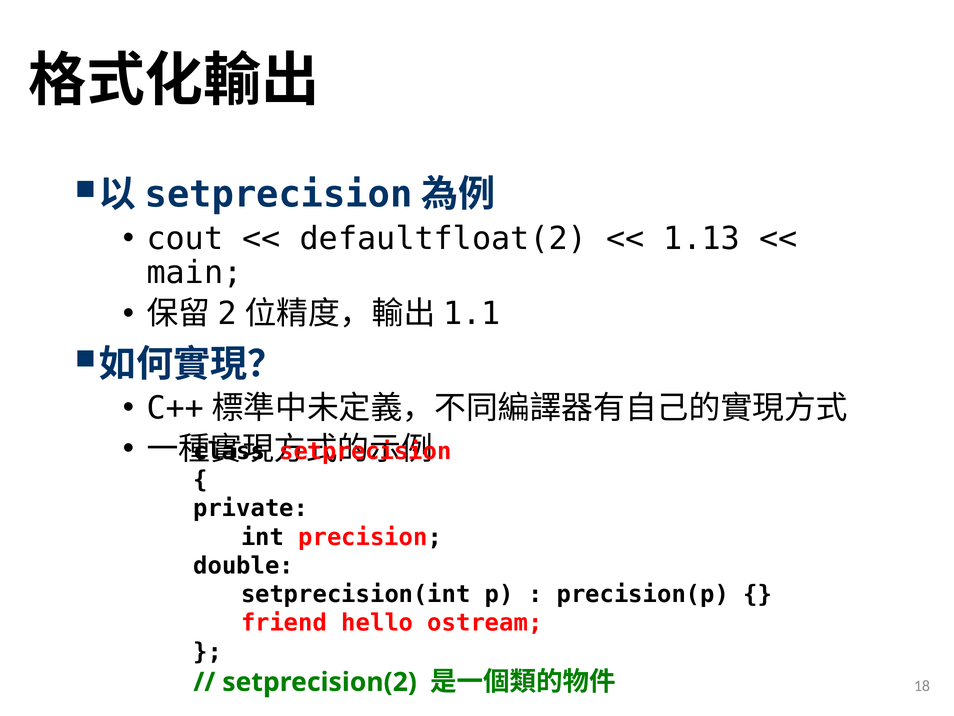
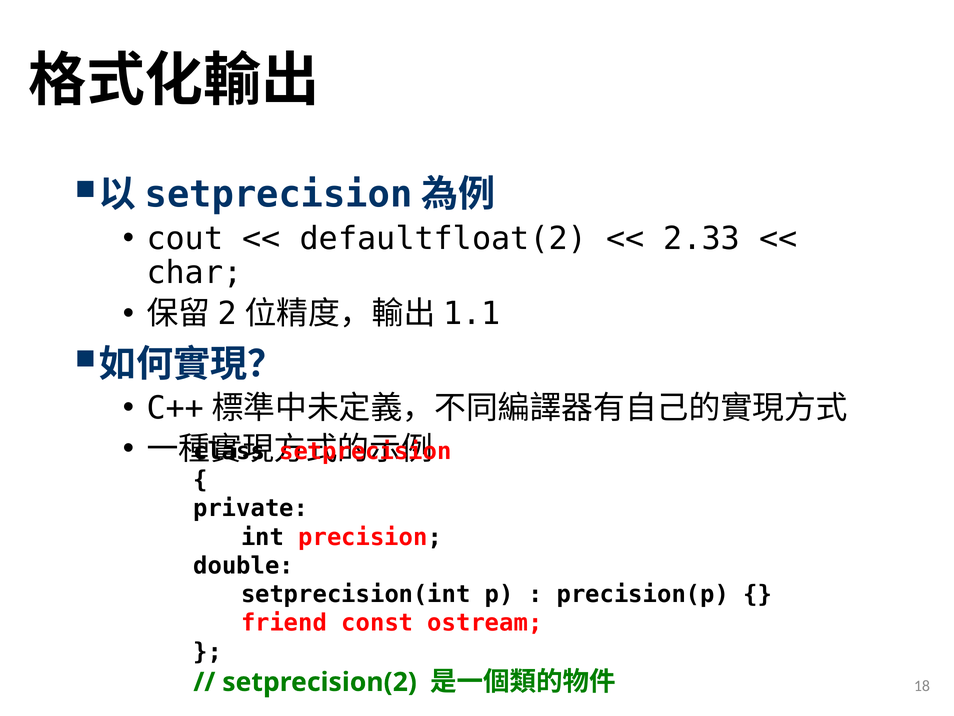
1.13: 1.13 -> 2.33 (702, 238)
main: main -> char (194, 273)
hello: hello -> const (377, 623)
